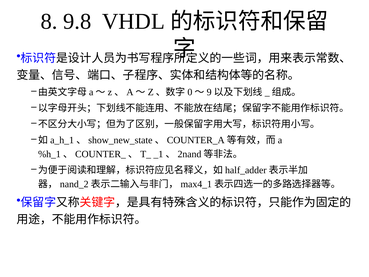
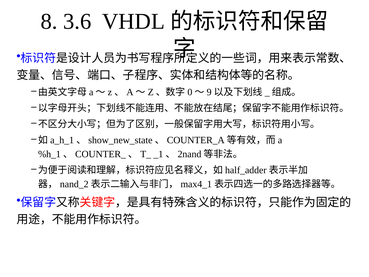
9.8: 9.8 -> 3.6 (77, 22)
